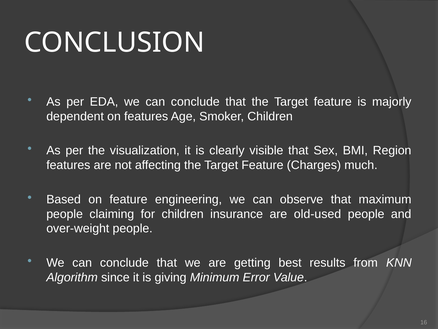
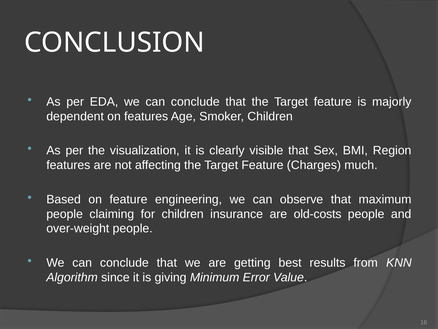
old-used: old-used -> old-costs (318, 214)
